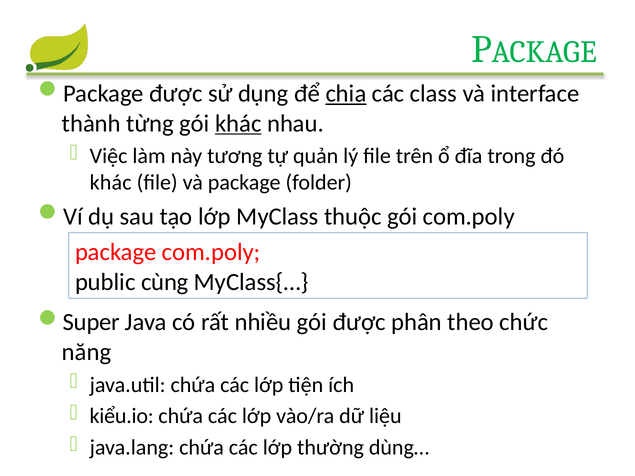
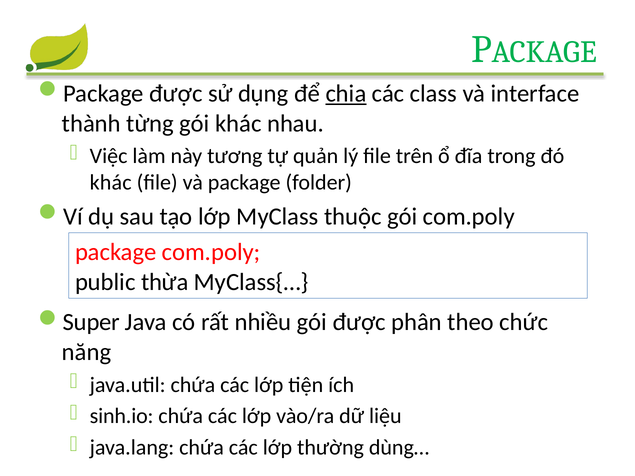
khác underline: present -> none (238, 123)
cùng: cùng -> thừa (165, 282)
kiểu.io: kiểu.io -> sinh.io (122, 416)
